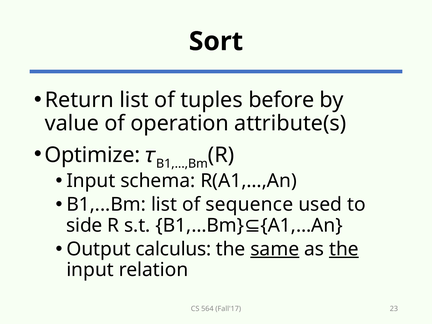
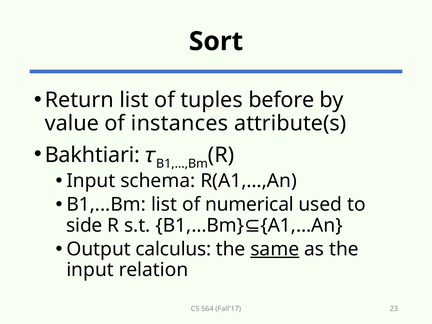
operation: operation -> instances (180, 123)
Optimize: Optimize -> Bakhtiari (92, 155)
sequence: sequence -> numerical (249, 205)
the underline: present -> none (344, 249)
